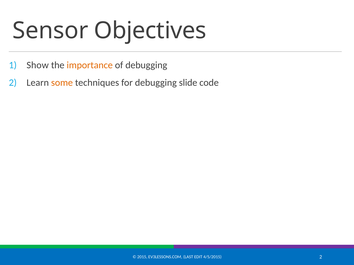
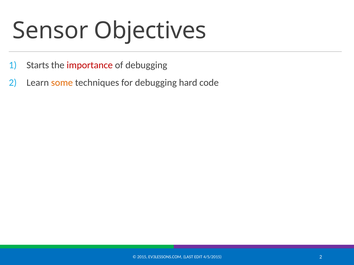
Show: Show -> Starts (38, 65)
importance colour: orange -> red (90, 65)
slide: slide -> hard (188, 83)
